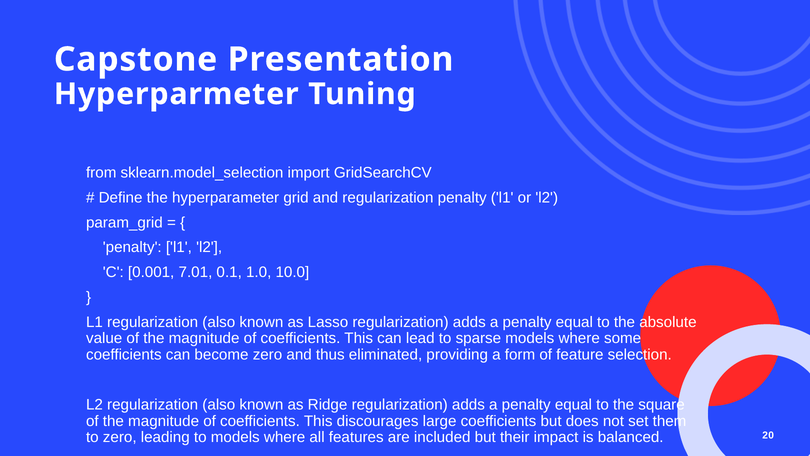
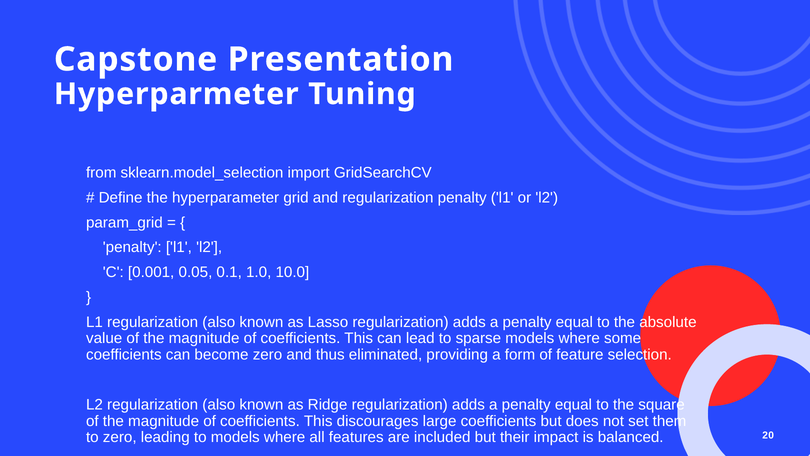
7.01: 7.01 -> 0.05 (195, 272)
